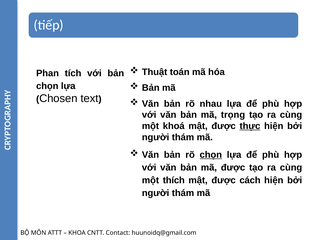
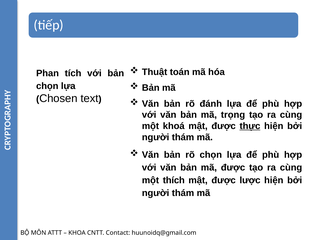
nhau: nhau -> đánh (211, 104)
chọn underline: present -> none (211, 155)
cách: cách -> lược (250, 180)
